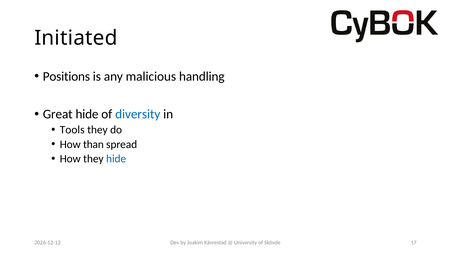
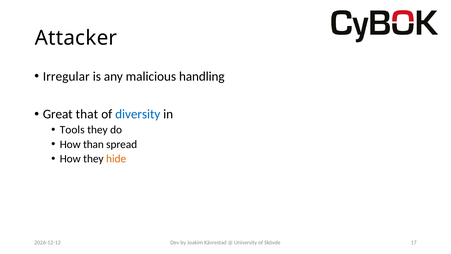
Initiated: Initiated -> Attacker (76, 38)
Positions: Positions -> Irregular (66, 76)
Great hide: hide -> that (87, 114)
hide colour: blue -> orange (116, 159)
